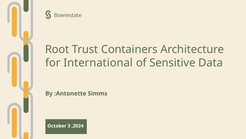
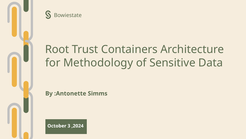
International: International -> Methodology (98, 63)
